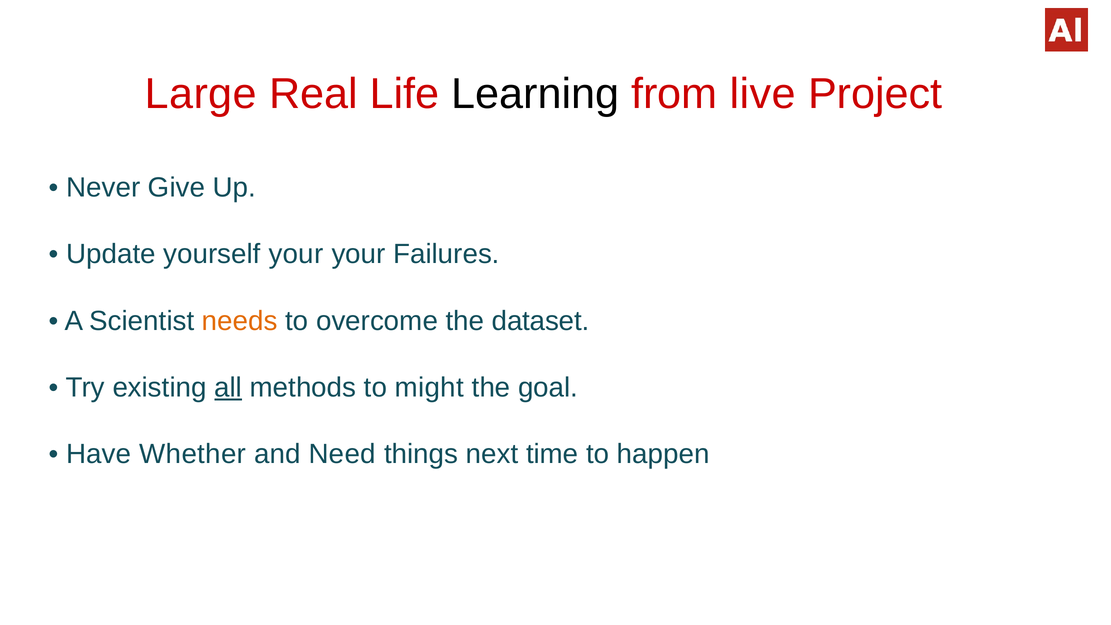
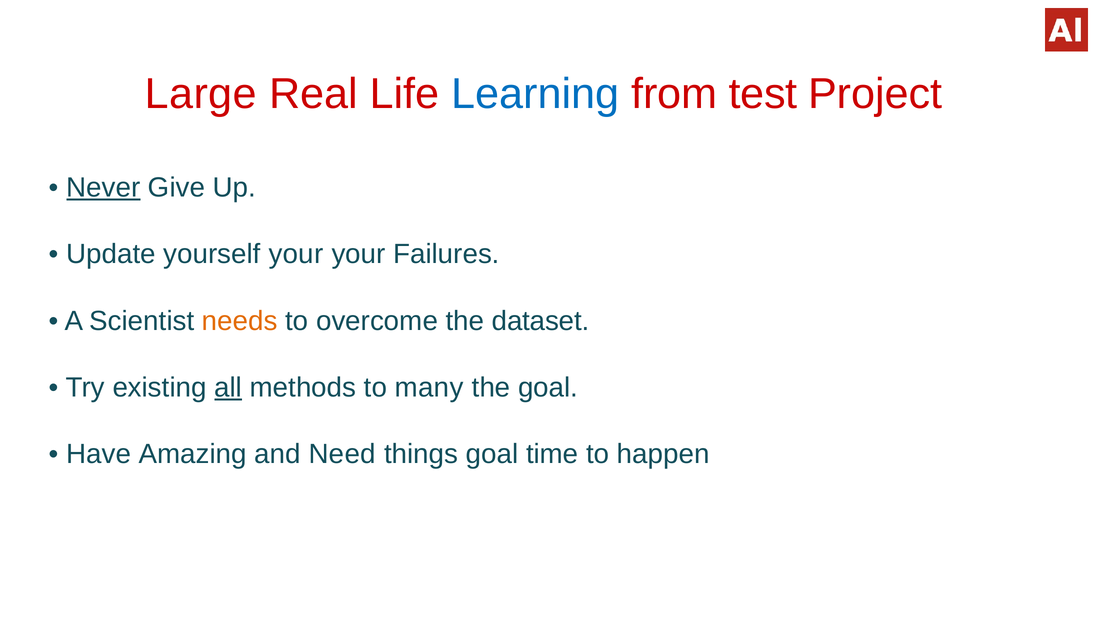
Learning colour: black -> blue (535, 94)
live: live -> test (763, 94)
Never underline: none -> present (103, 188)
might: might -> many (429, 388)
Whether: Whether -> Amazing (193, 454)
things next: next -> goal (492, 454)
